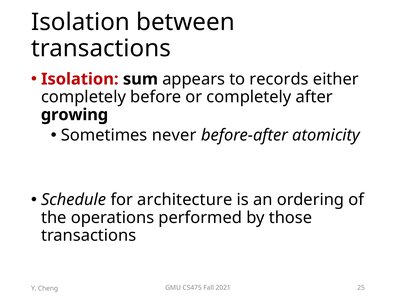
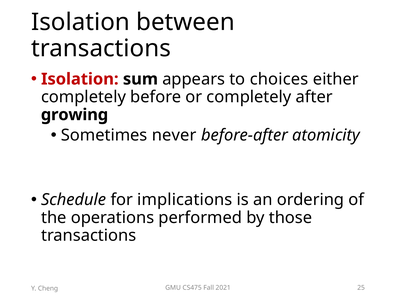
records: records -> choices (279, 79)
architecture: architecture -> implications (185, 200)
